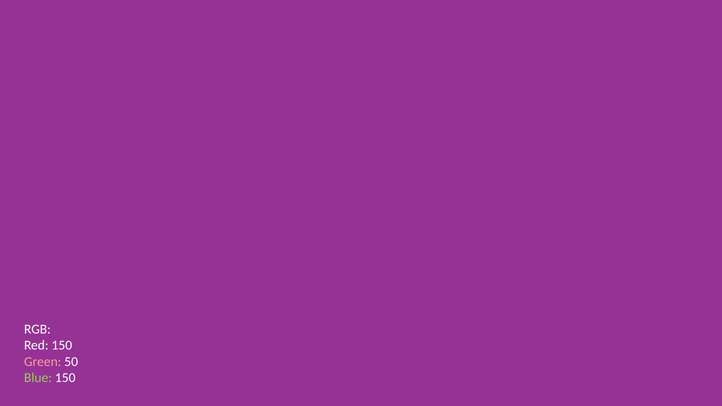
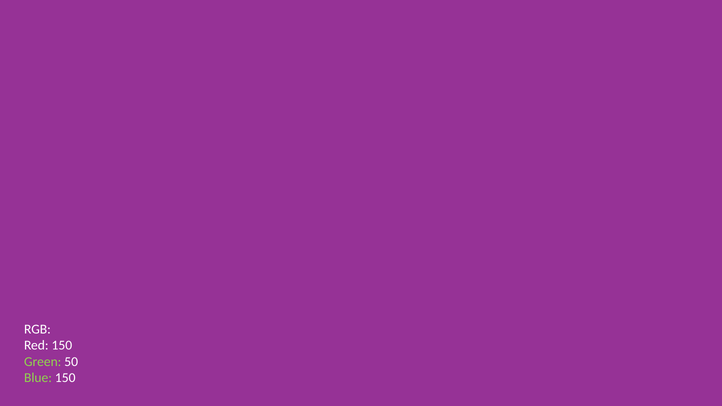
Green colour: pink -> light green (43, 362)
